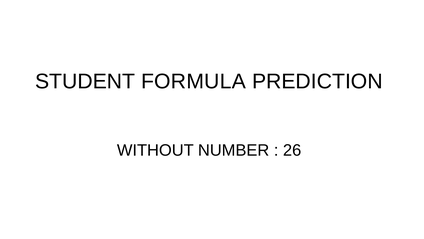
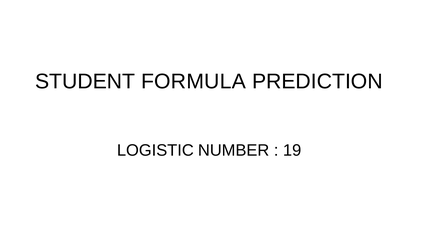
WITHOUT: WITHOUT -> LOGISTIC (155, 150)
26: 26 -> 19 (292, 150)
